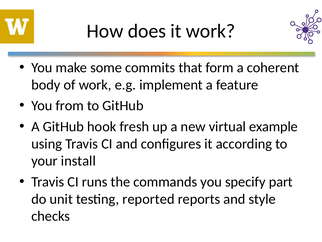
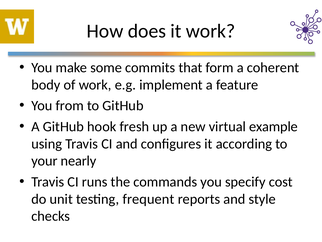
install: install -> nearly (78, 161)
part: part -> cost (281, 181)
reported: reported -> frequent (148, 199)
